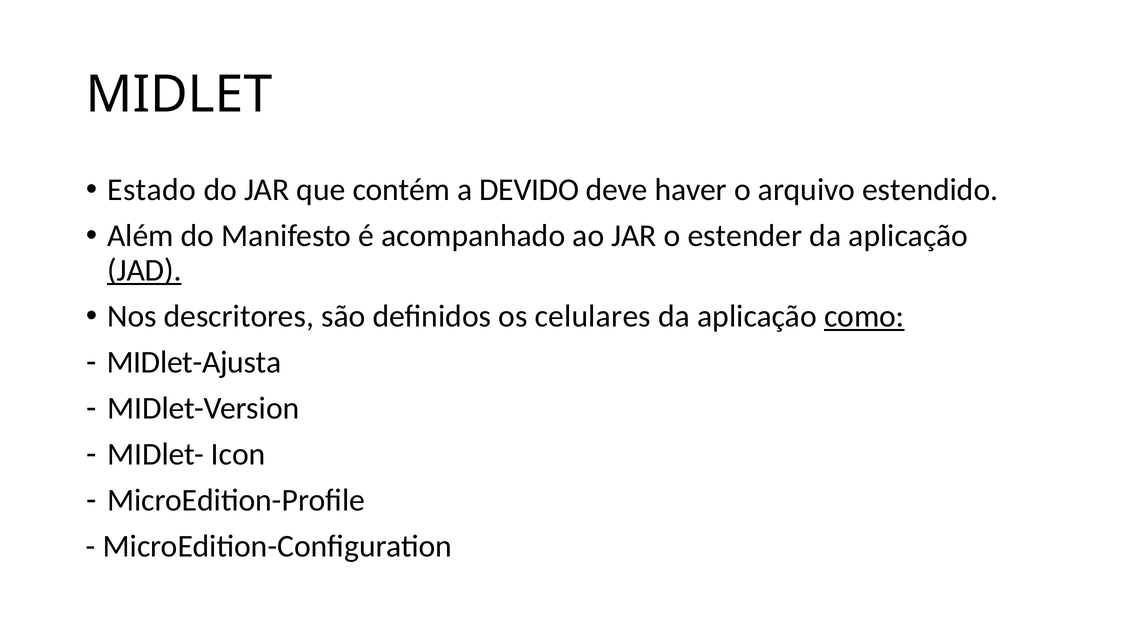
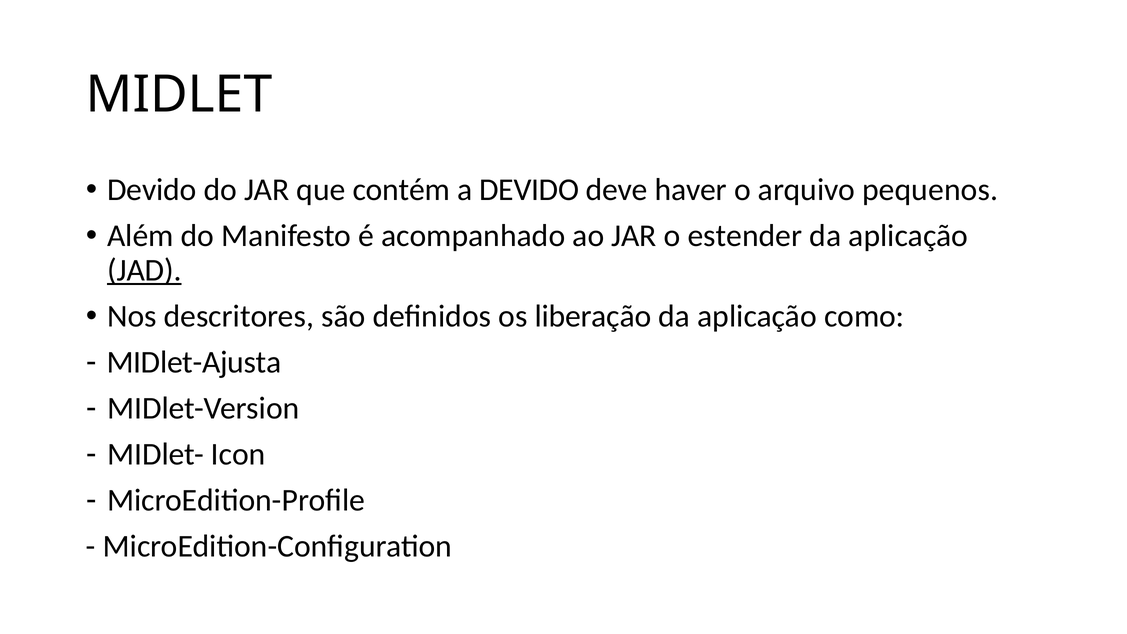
Estado: Estado -> Devido (152, 190)
estendido: estendido -> pequenos (930, 190)
celulares: celulares -> liberação (593, 316)
como underline: present -> none (864, 316)
